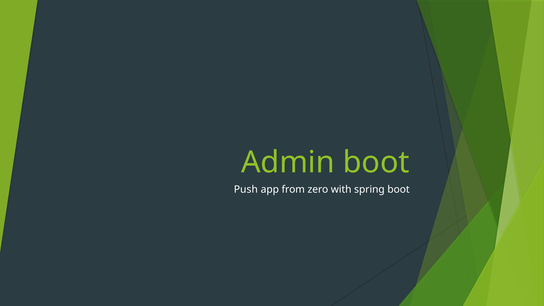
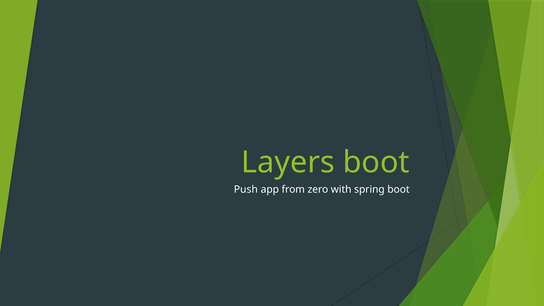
Admin: Admin -> Layers (288, 162)
